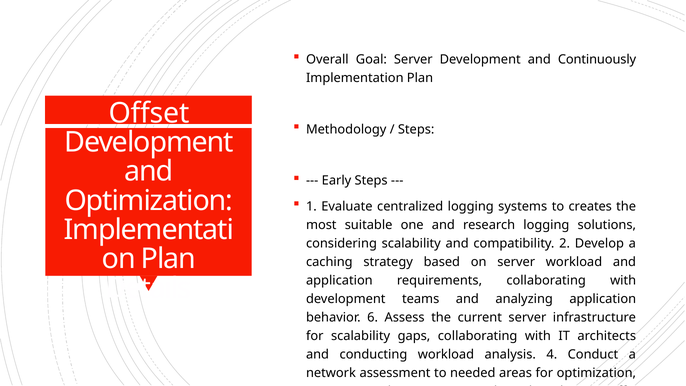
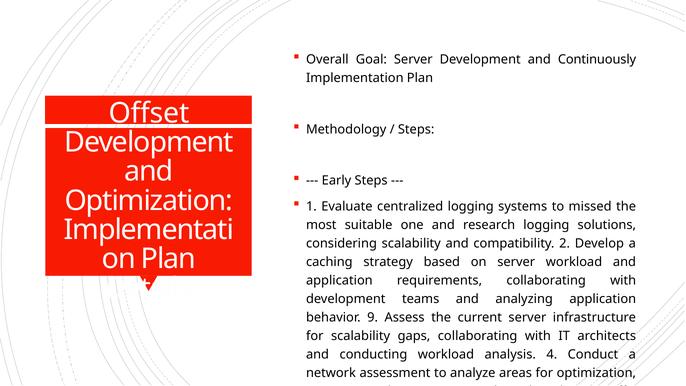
creates: creates -> missed (590, 206)
behavior 6: 6 -> 9 (373, 317)
to needed: needed -> analyze (473, 373)
